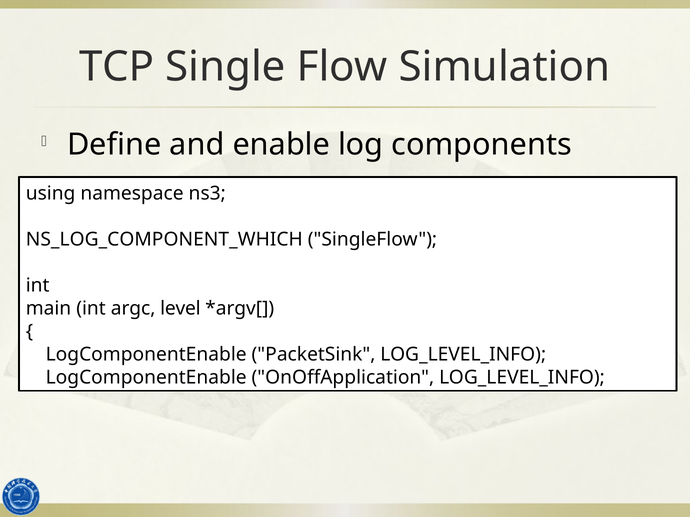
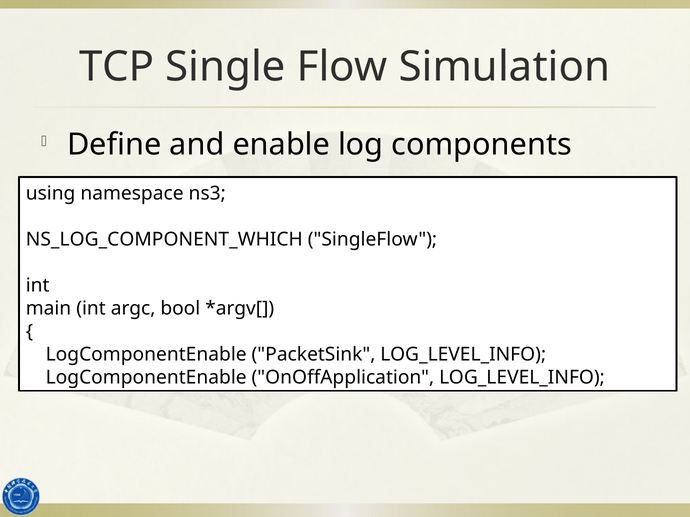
level: level -> bool (180, 309)
